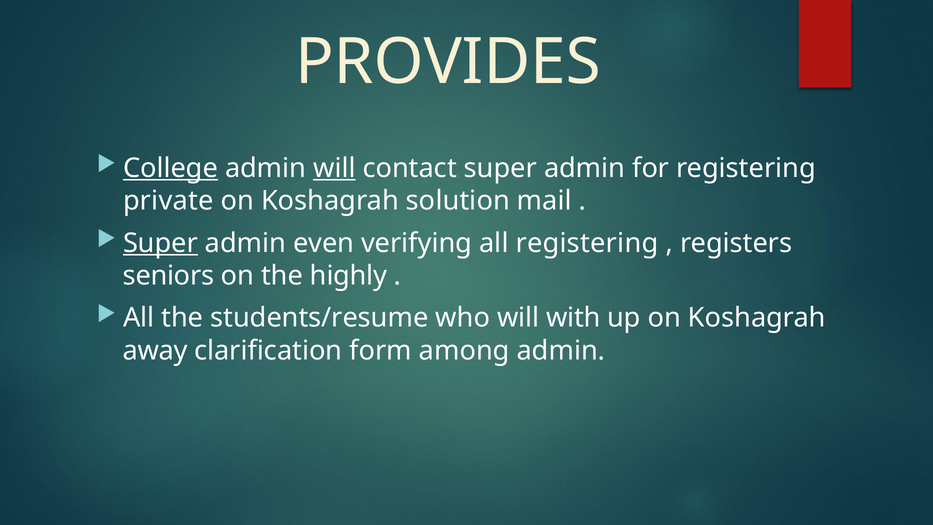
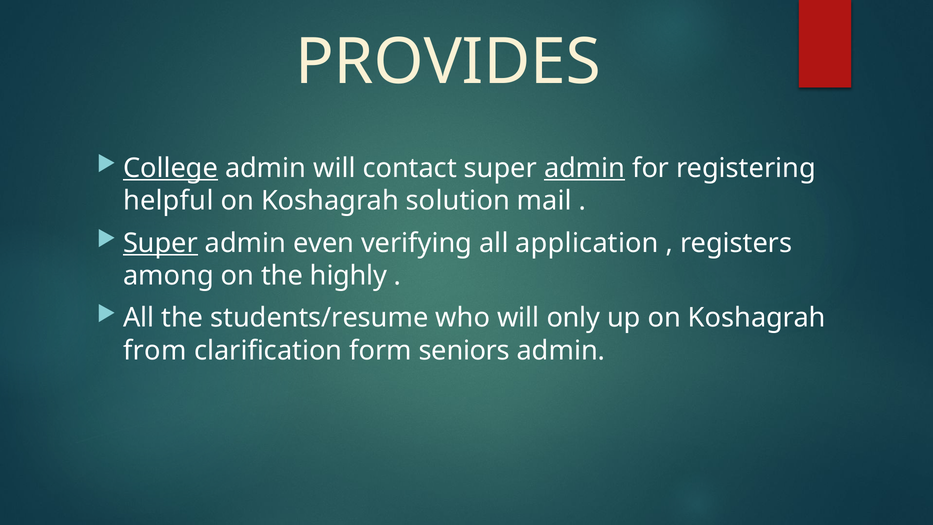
will underline: present -> none (334, 168)
admin underline: none -> present (585, 168)
private: private -> helpful (168, 201)
all registering: registering -> application (587, 243)
seniors: seniors -> among (168, 276)
with: with -> only (573, 318)
away: away -> from (155, 350)
among: among -> seniors (464, 350)
